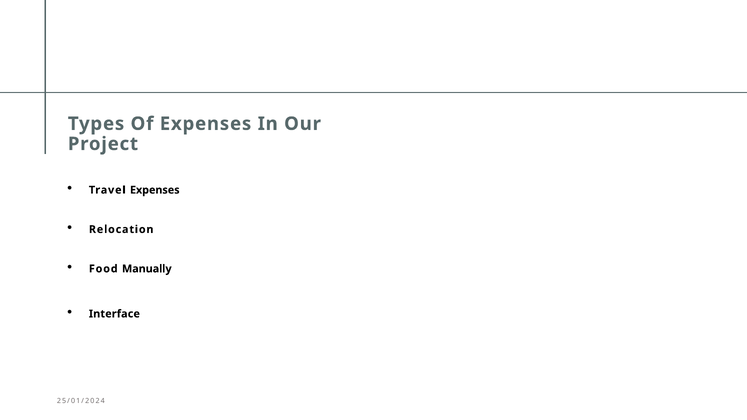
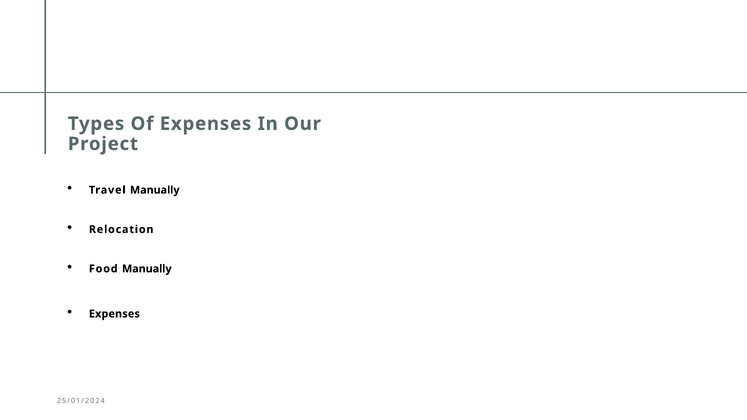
Travel Expenses: Expenses -> Manually (155, 190)
Interface: Interface -> Expenses (114, 314)
